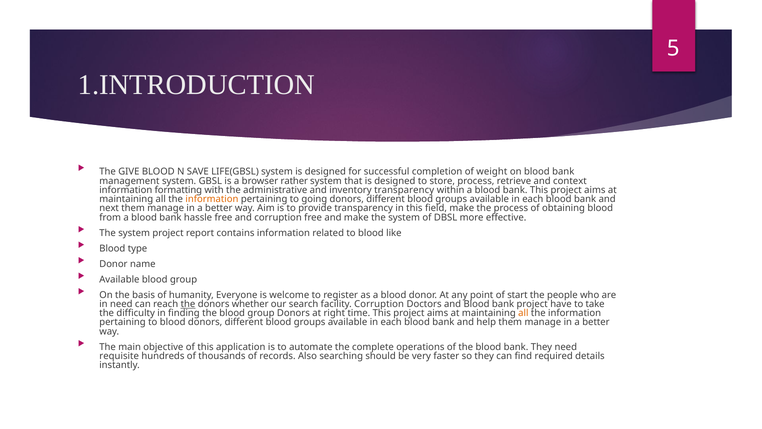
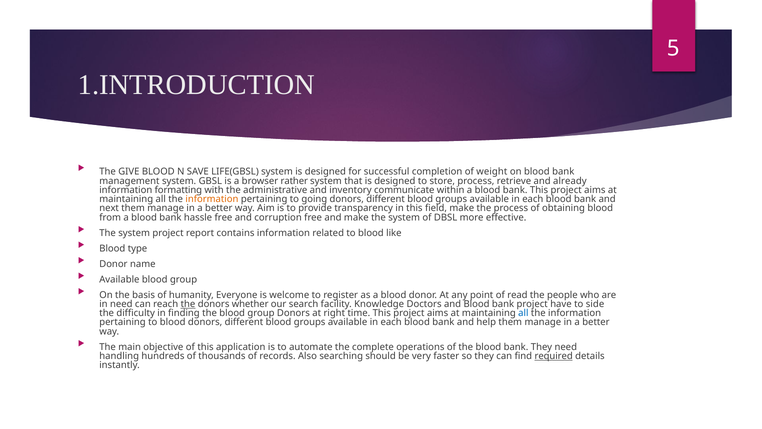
context: context -> already (570, 181)
inventory transparency: transparency -> communicate (404, 190)
start: start -> read (517, 295)
facility Corruption: Corruption -> Knowledge (379, 304)
take: take -> side (595, 304)
all colour: orange -> blue (523, 313)
requisite: requisite -> handling (119, 356)
required underline: none -> present (554, 356)
